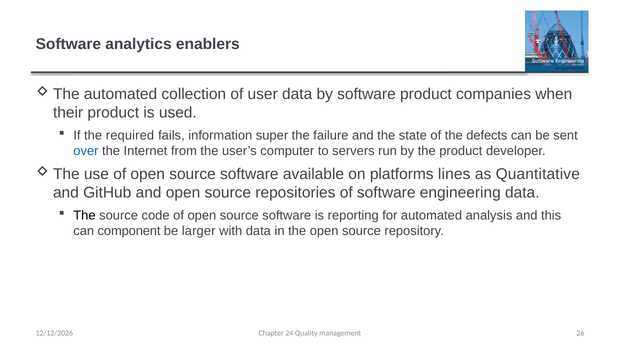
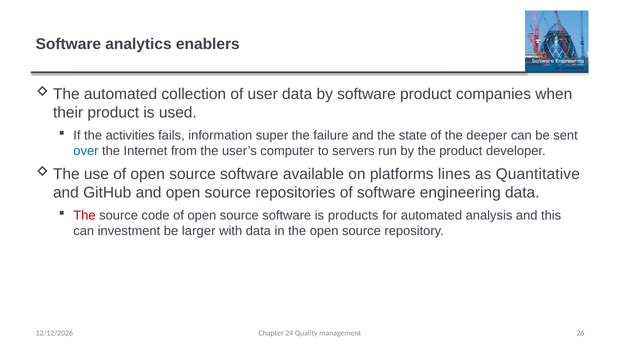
required: required -> activities (130, 135)
defects: defects -> deeper (487, 135)
The colour: black -> red (84, 215)
reporting: reporting -> products (353, 215)
component: component -> investment (129, 231)
